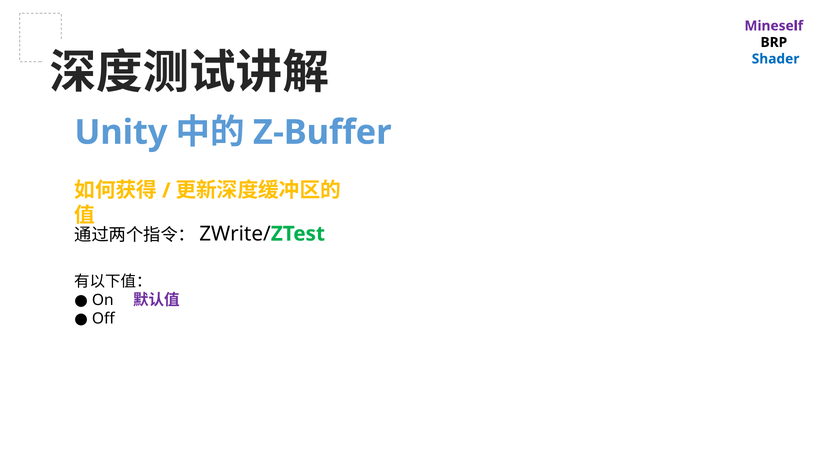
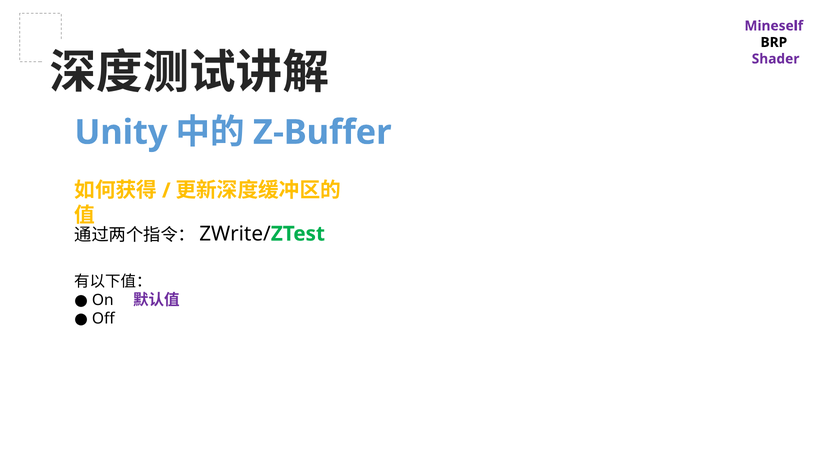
Shader colour: blue -> purple (776, 59)
